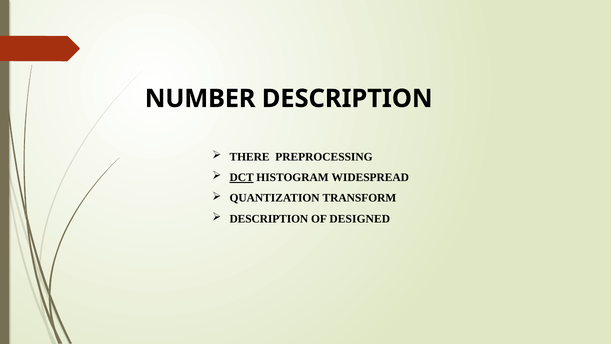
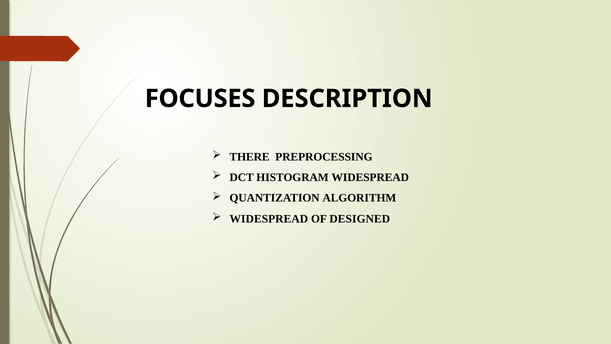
NUMBER: NUMBER -> FOCUSES (200, 99)
DCT underline: present -> none (242, 177)
TRANSFORM: TRANSFORM -> ALGORITHM (359, 198)
DESCRIPTION: DESCRIPTION -> WIDESPREAD (269, 219)
